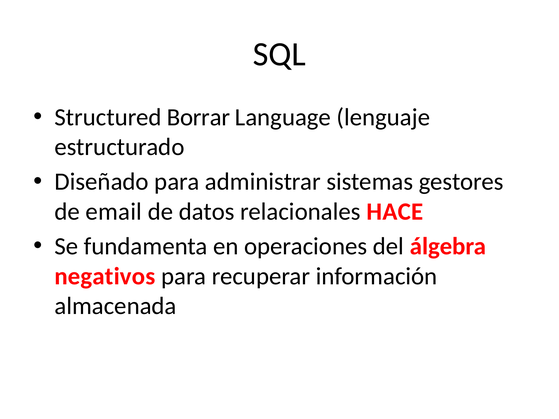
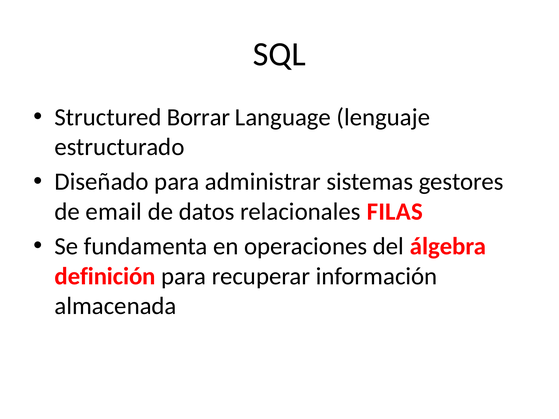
HACE: HACE -> FILAS (395, 212)
negativos: negativos -> definición (105, 276)
